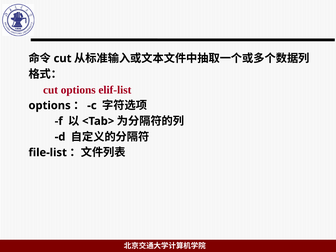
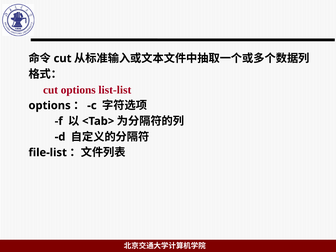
elif-list: elif-list -> list-list (115, 90)
